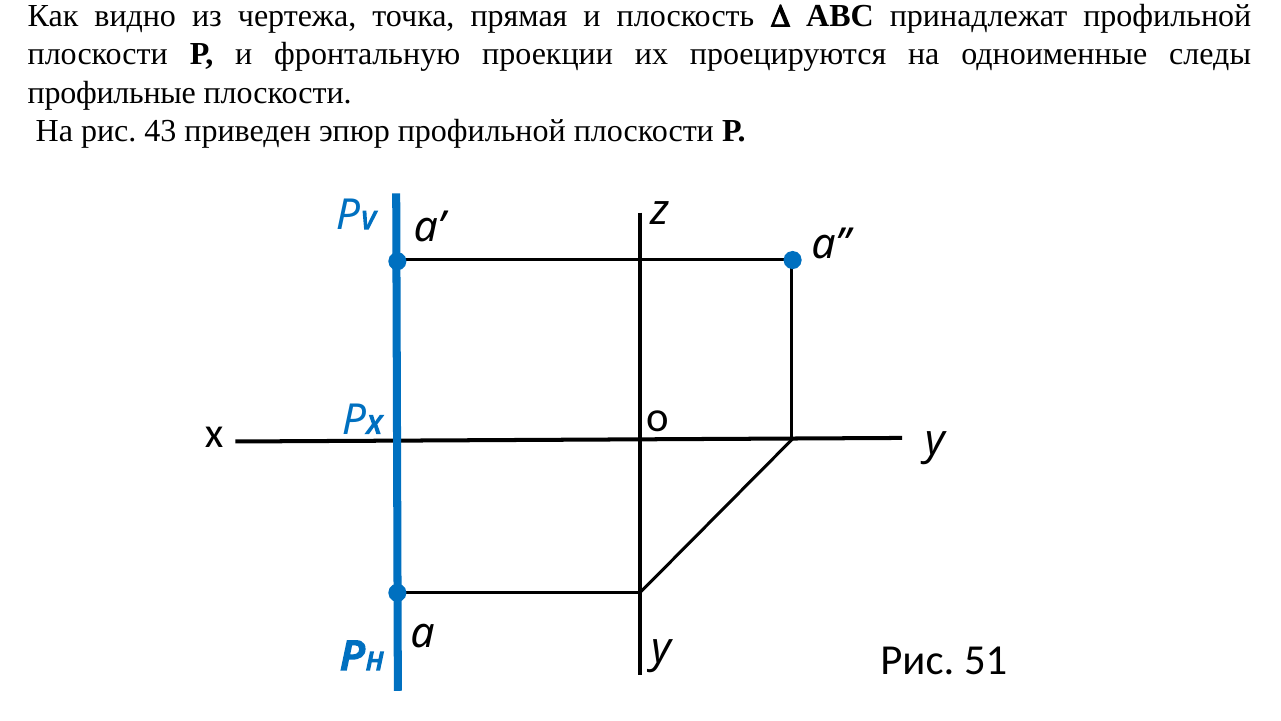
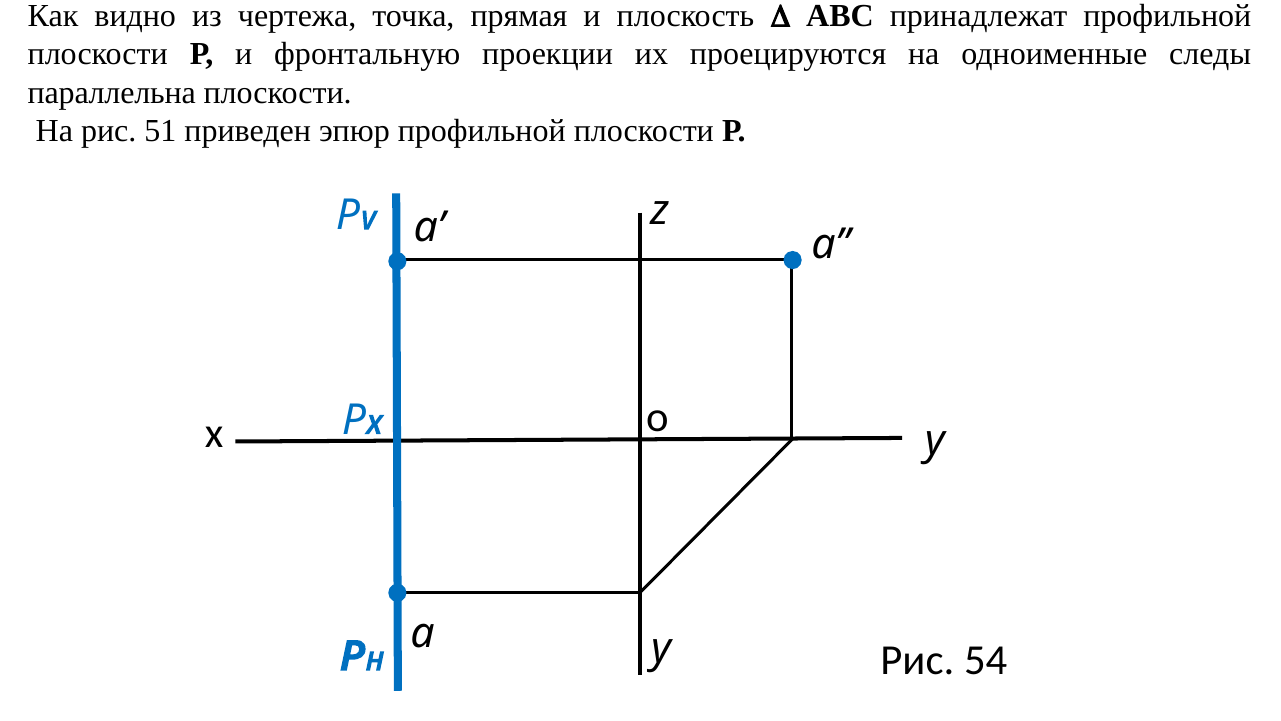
профильные: профильные -> параллельна (112, 93)
43: 43 -> 51 (160, 131)
51: 51 -> 54 (986, 660)
